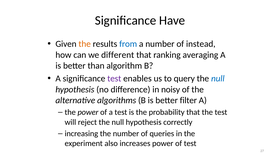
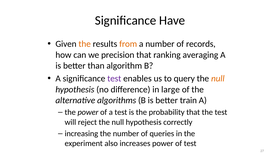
from colour: blue -> orange (128, 44)
instead: instead -> records (201, 44)
different: different -> precision (118, 55)
null colour: blue -> orange (218, 78)
noisy: noisy -> large (171, 89)
filter: filter -> train (188, 100)
